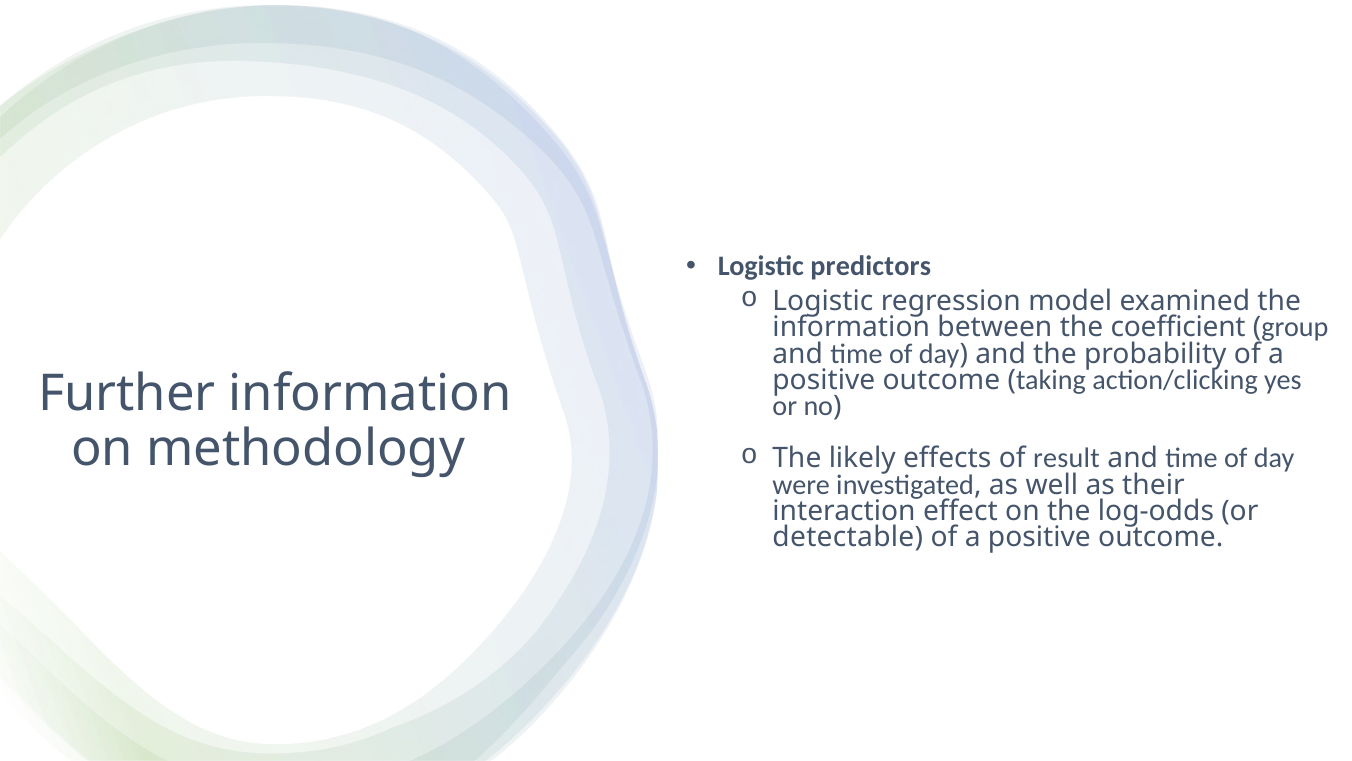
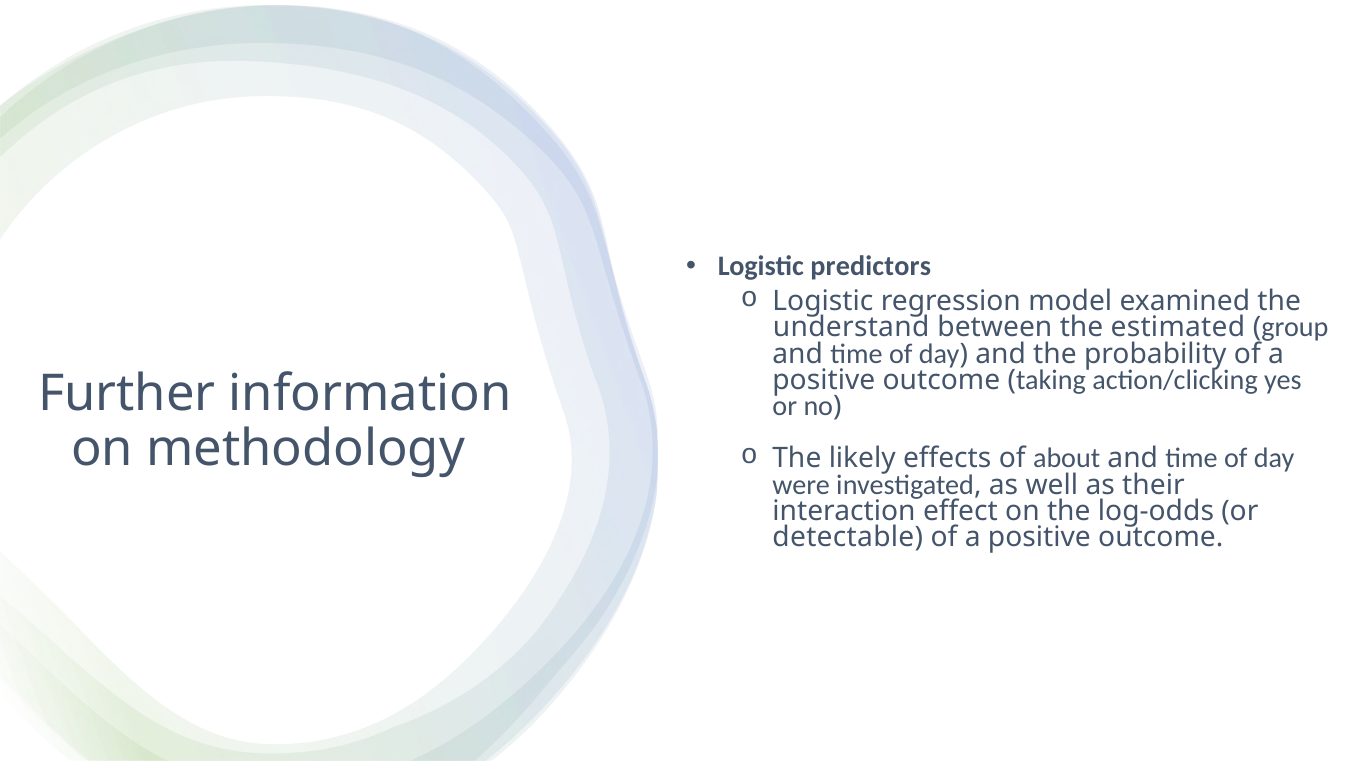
information: information -> understand (851, 327)
coefficient: coefficient -> estimated (1178, 327)
result: result -> about (1067, 458)
